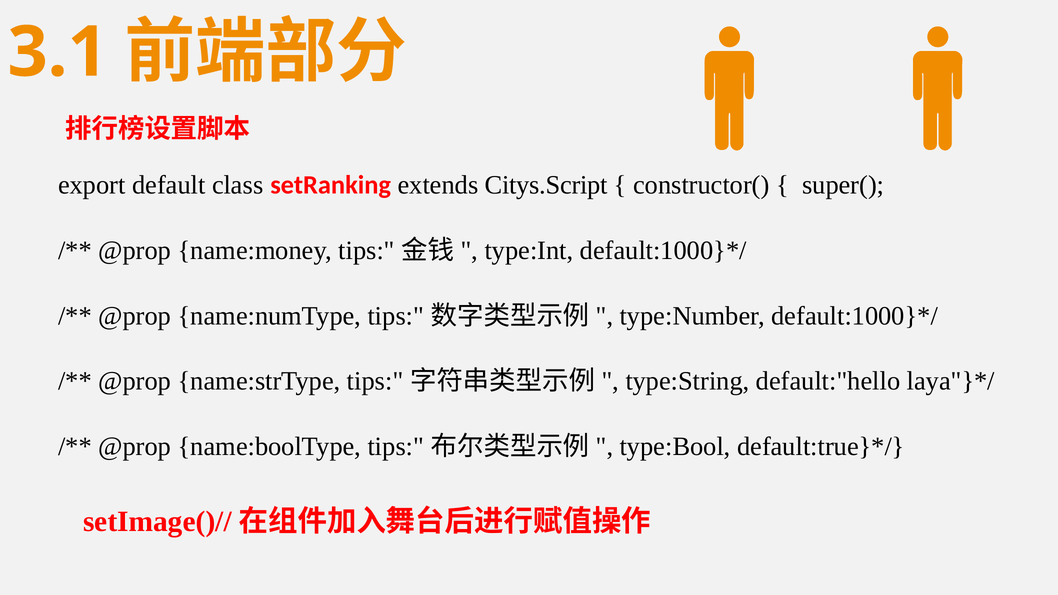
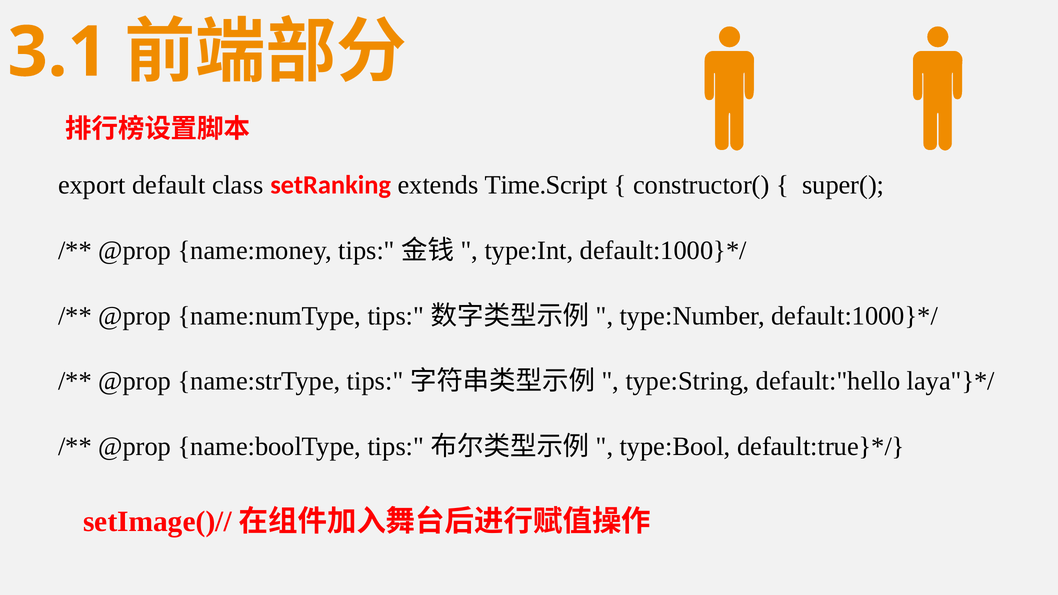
Citys.Script: Citys.Script -> Time.Script (546, 185)
